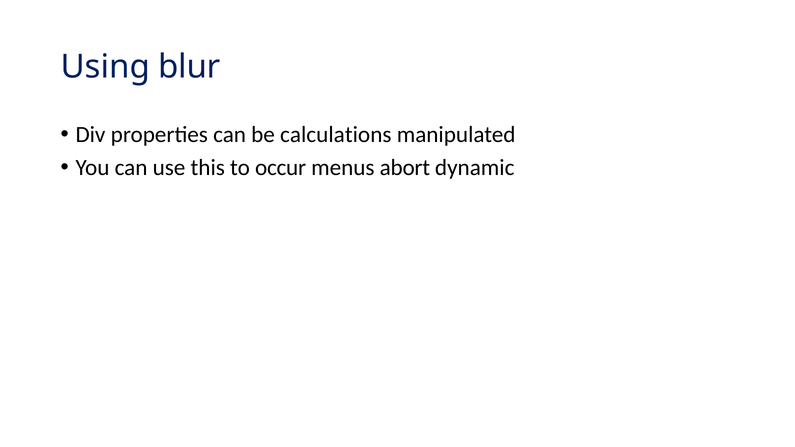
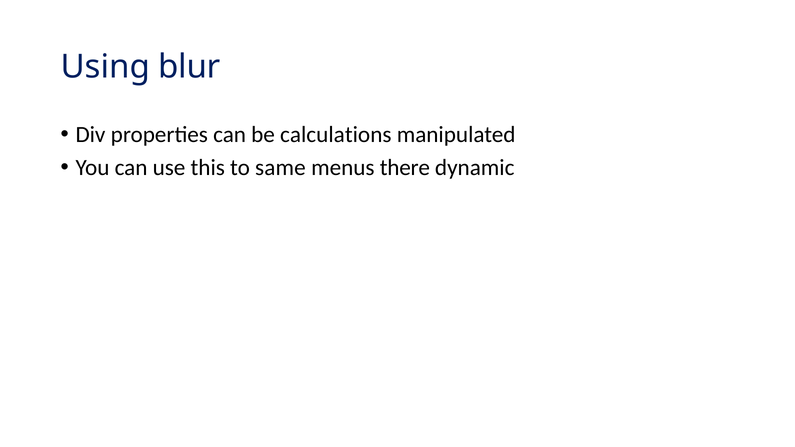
occur: occur -> same (280, 168)
abort: abort -> there (405, 168)
